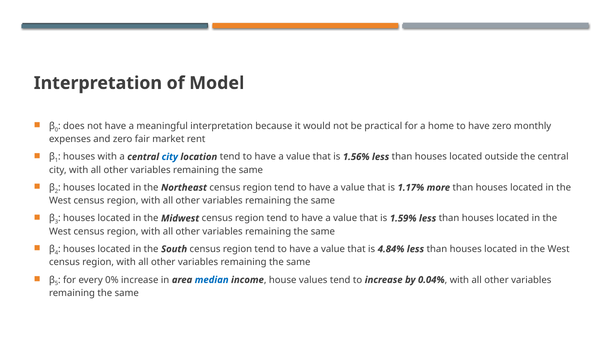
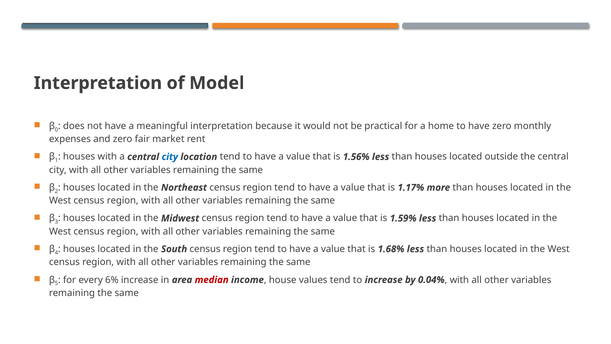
4.84%: 4.84% -> 1.68% (391, 249)
0%: 0% -> 6% (112, 280)
median colour: blue -> red (212, 280)
